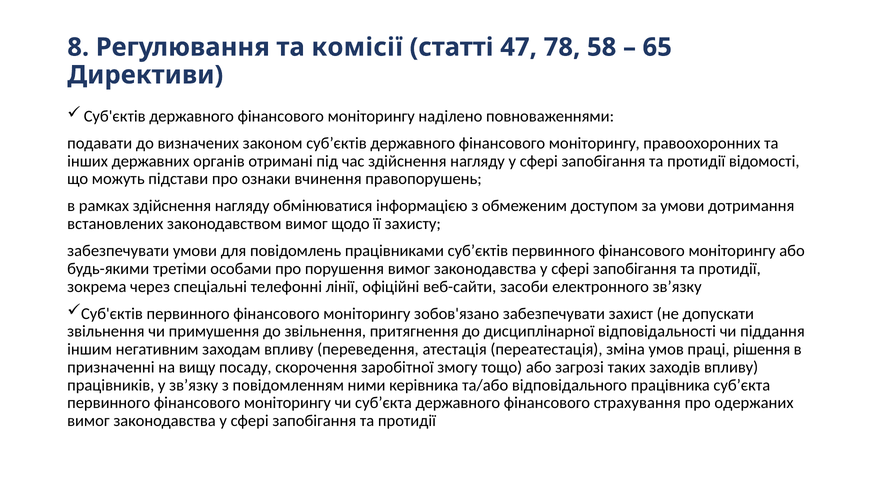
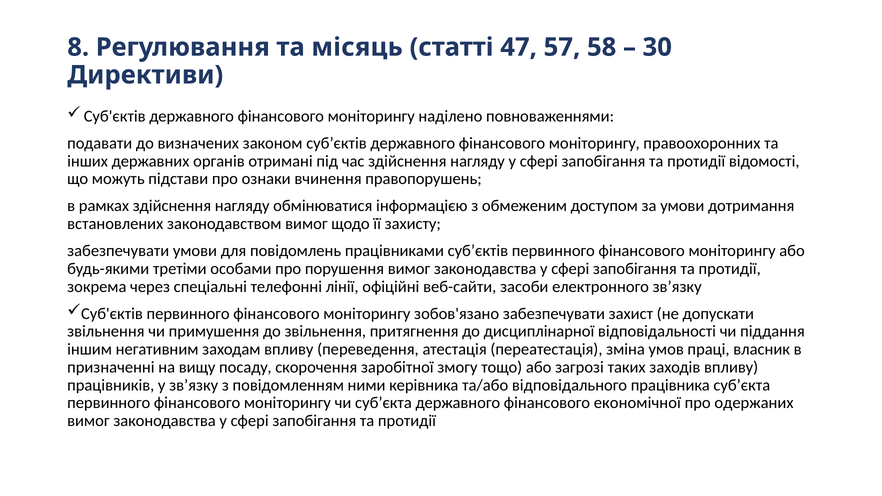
комісії: комісії -> місяць (357, 47)
78: 78 -> 57 (562, 47)
65: 65 -> 30 (657, 47)
рішення: рішення -> власник (762, 349)
страхування: страхування -> економічної (637, 403)
